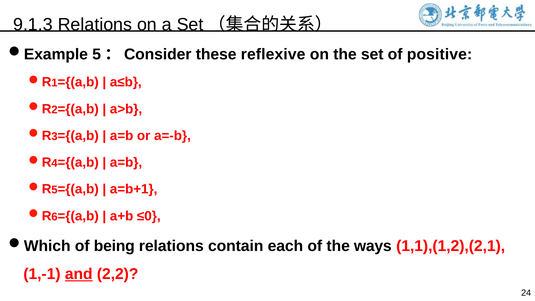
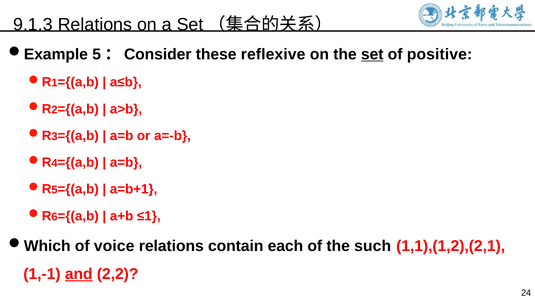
set underline: none -> present (372, 54)
≤0: ≤0 -> ≤1 (149, 216)
being: being -> voice (114, 246)
ways: ways -> such (373, 246)
